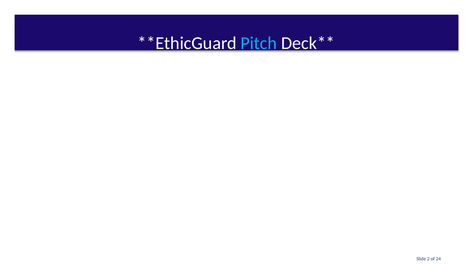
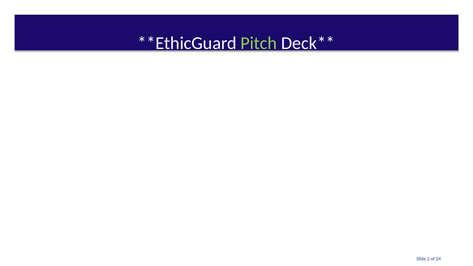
Pitch colour: light blue -> light green (259, 43)
